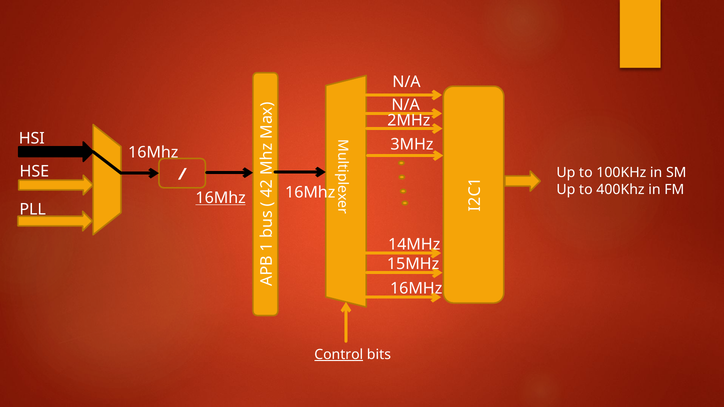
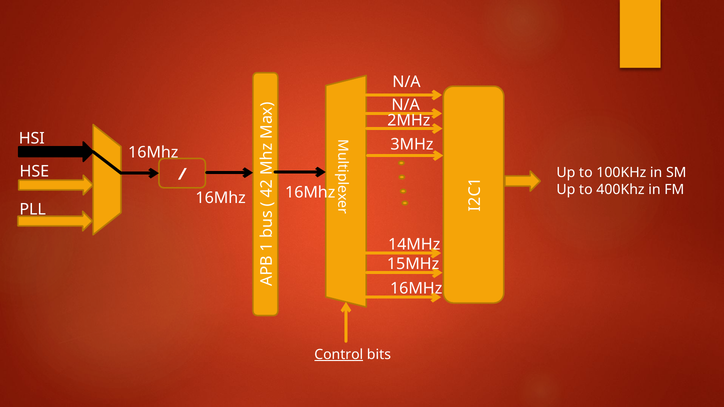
16Mhz underline: present -> none (221, 198)
